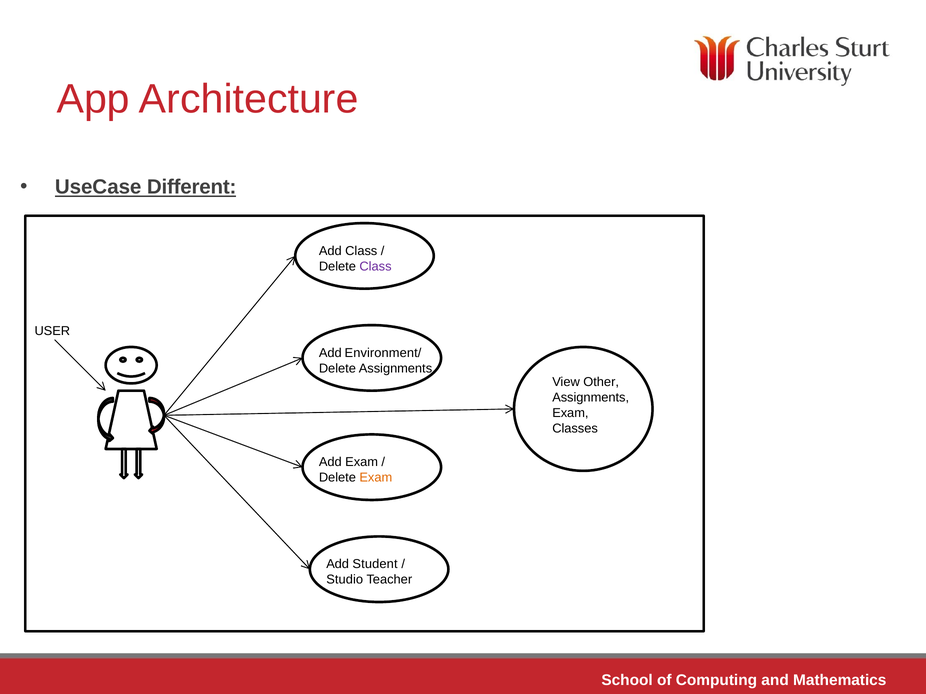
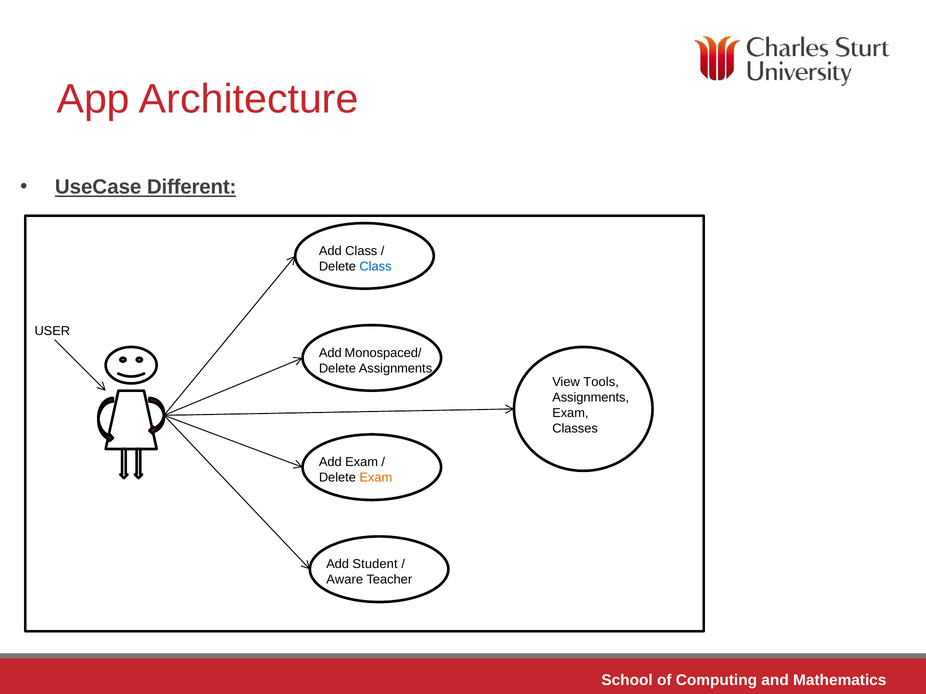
Class colour: purple -> blue (376, 266)
Environment/: Environment/ -> Monospaced/ (383, 353)
Other: Other -> Tools (601, 382)
Studio: Studio -> Aware (345, 580)
